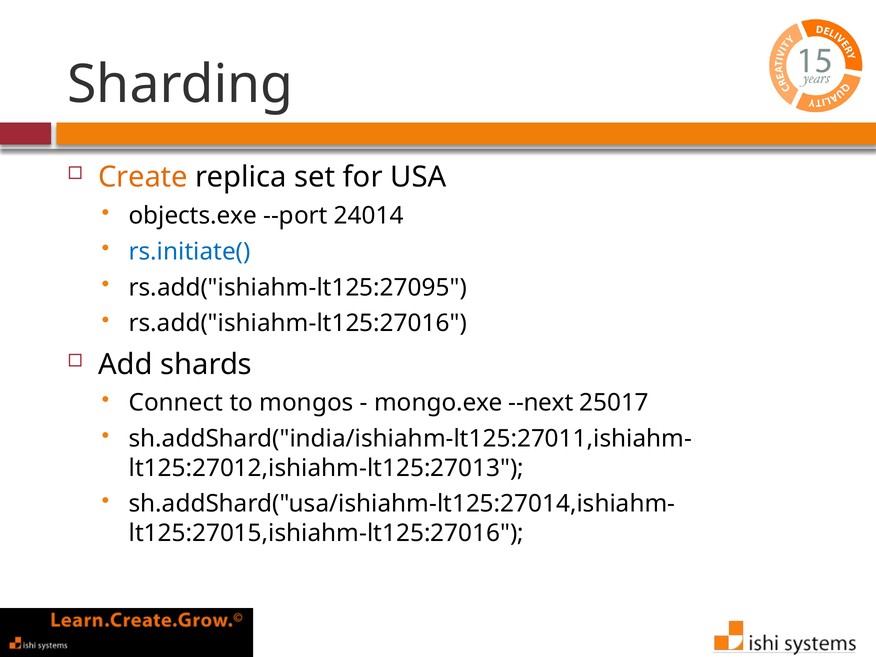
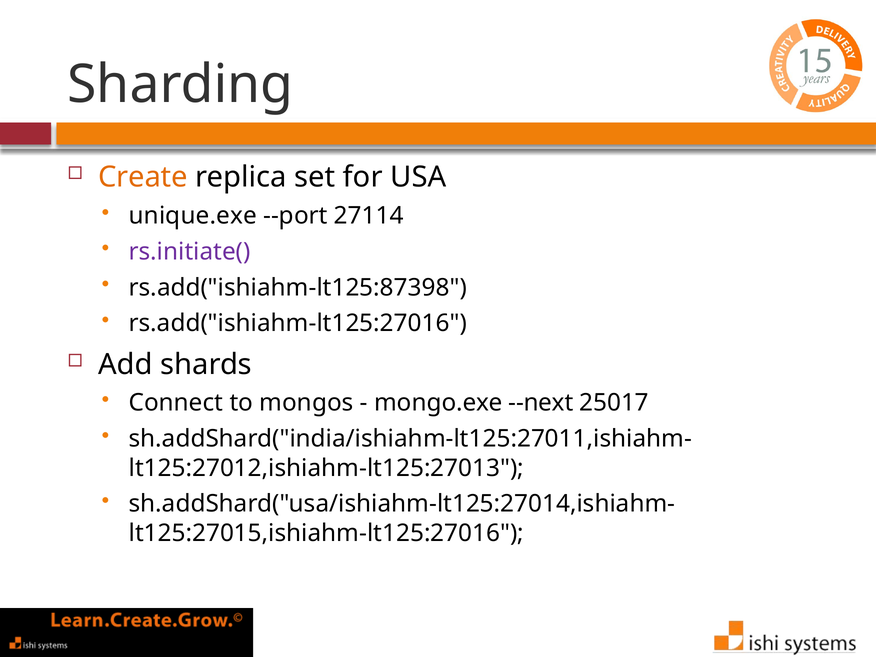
objects.exe: objects.exe -> unique.exe (193, 216)
24014: 24014 -> 27114 (369, 216)
rs.initiate( colour: blue -> purple (190, 252)
rs.add("ishiahm-lt125:27095: rs.add("ishiahm-lt125:27095 -> rs.add("ishiahm-lt125:87398 (298, 288)
